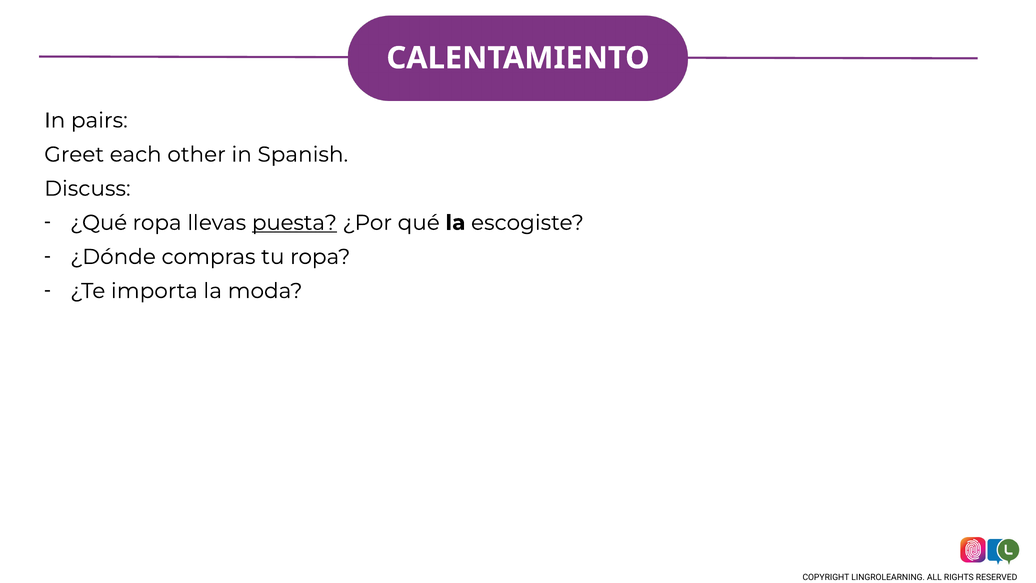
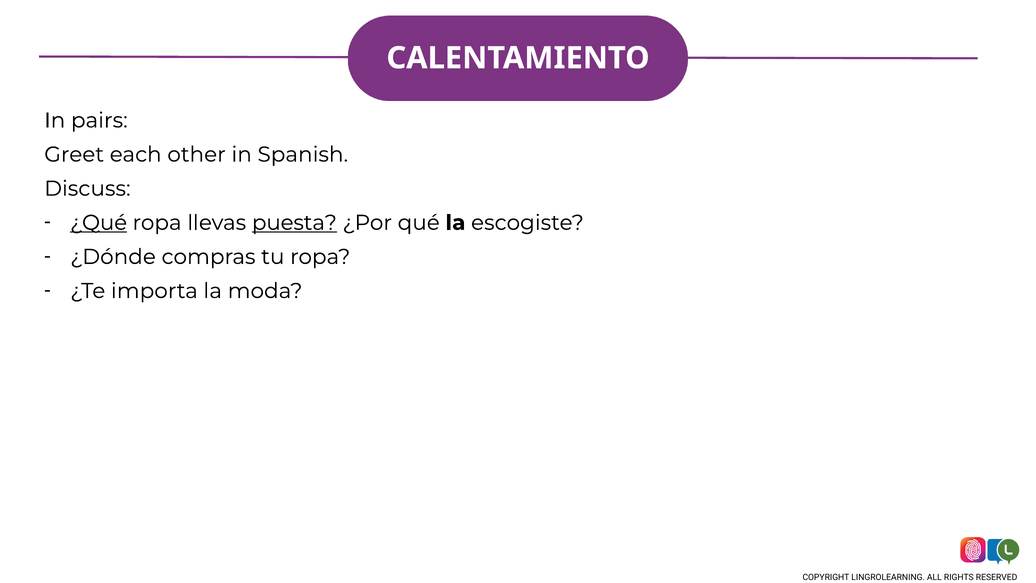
¿Qué underline: none -> present (99, 223)
